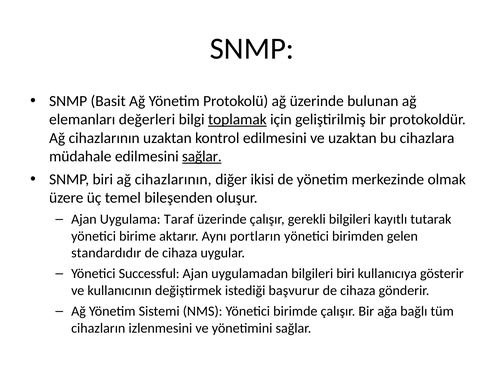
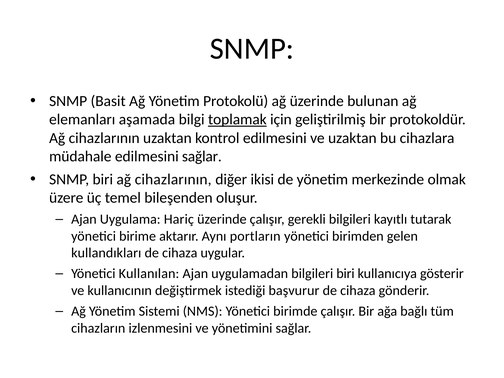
değerleri: değerleri -> aşamada (147, 120)
sağlar underline: present -> none (202, 156)
Taraf: Taraf -> Hariç (179, 219)
standardıdır: standardıdır -> kullandıkları (106, 253)
Successful: Successful -> Kullanılan (149, 274)
